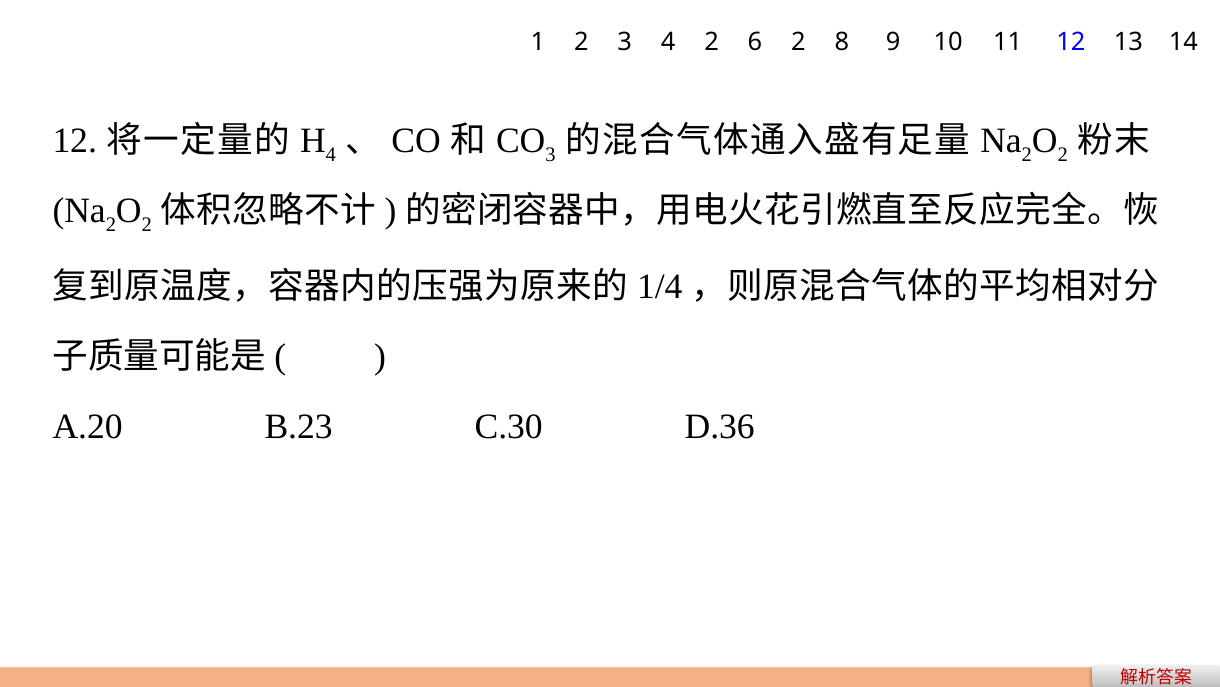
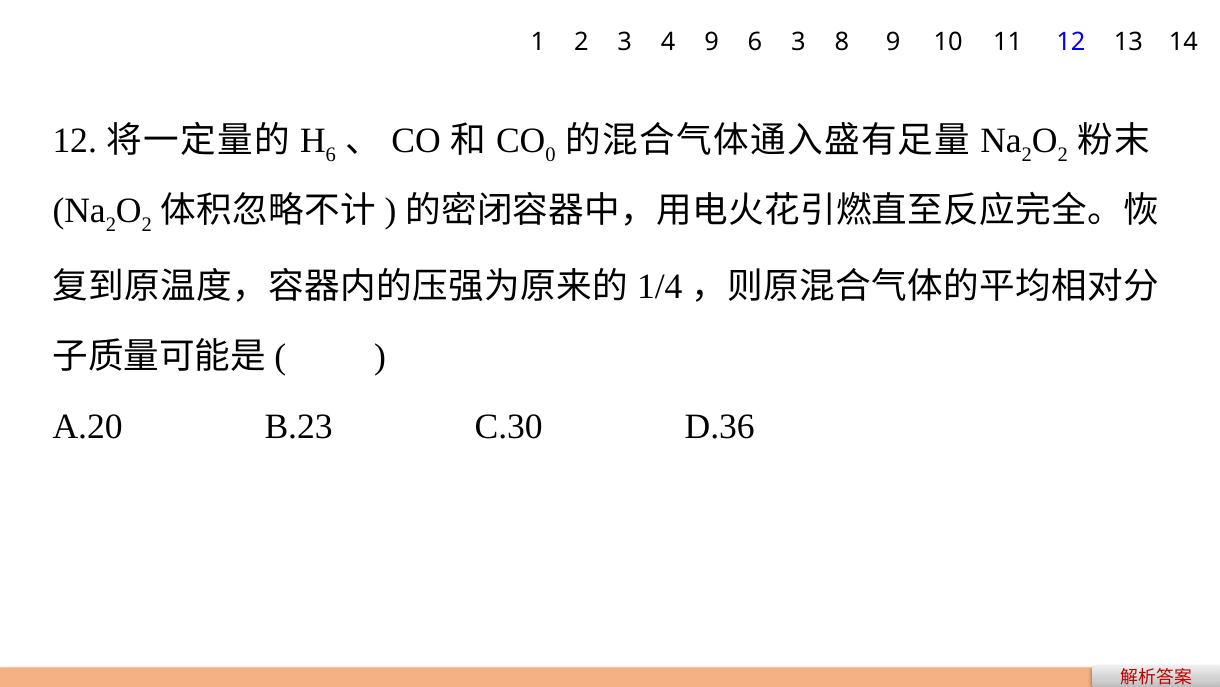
4 2: 2 -> 9 (712, 42)
6 2: 2 -> 3 (798, 42)
4: 4 -> 6 (331, 155)
3: 3 -> 0 (550, 155)
